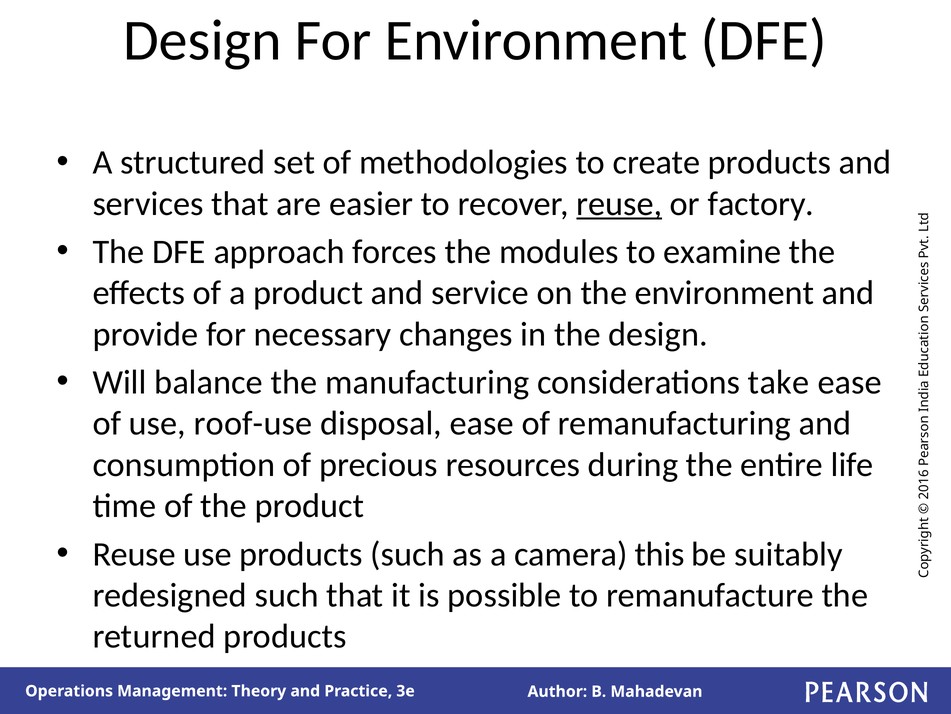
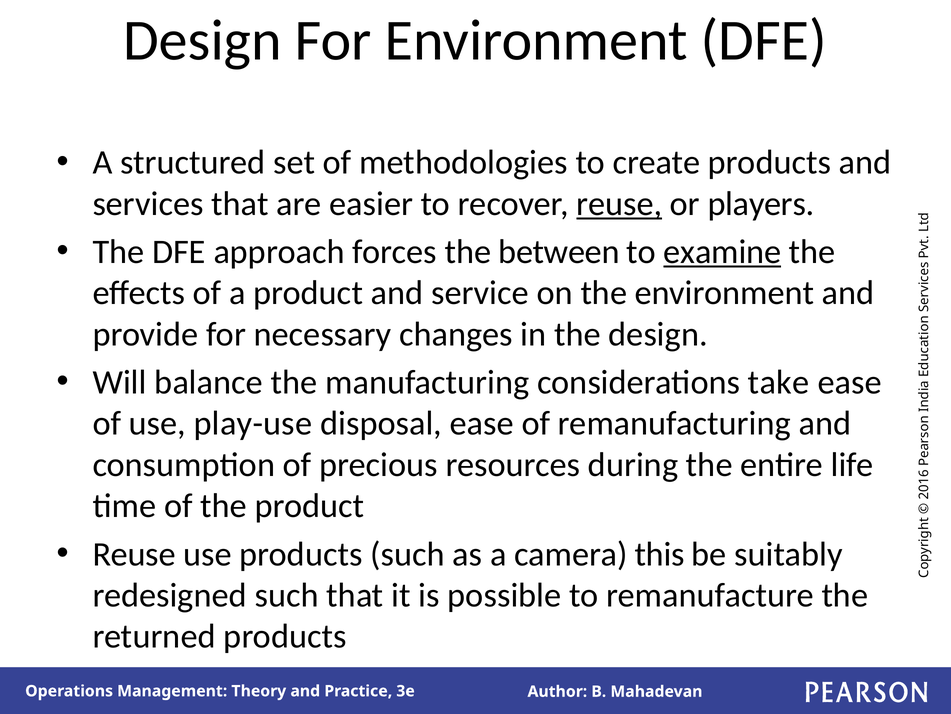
factory: factory -> players (761, 204)
modules: modules -> between (559, 252)
examine underline: none -> present (722, 252)
roof-use: roof-use -> play-use (253, 423)
